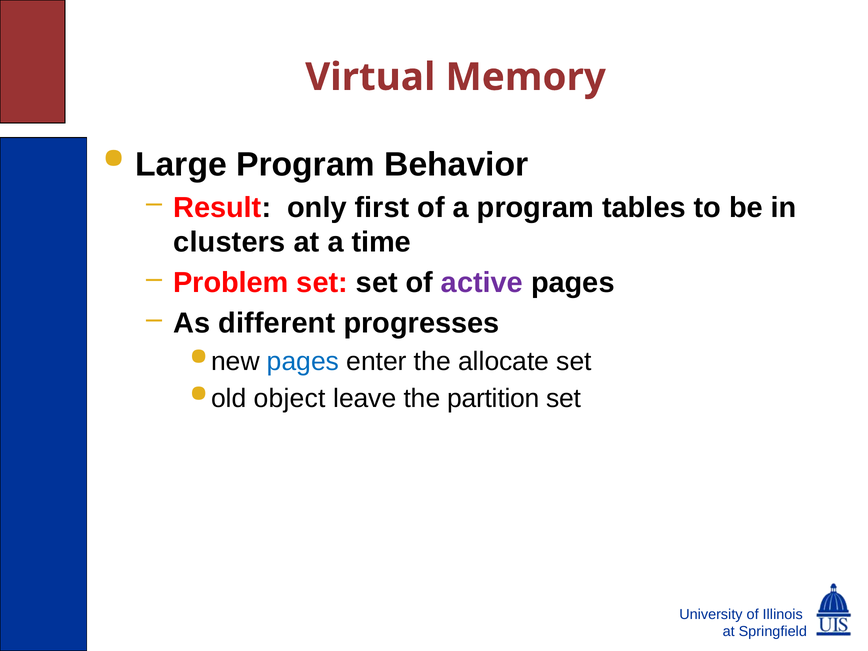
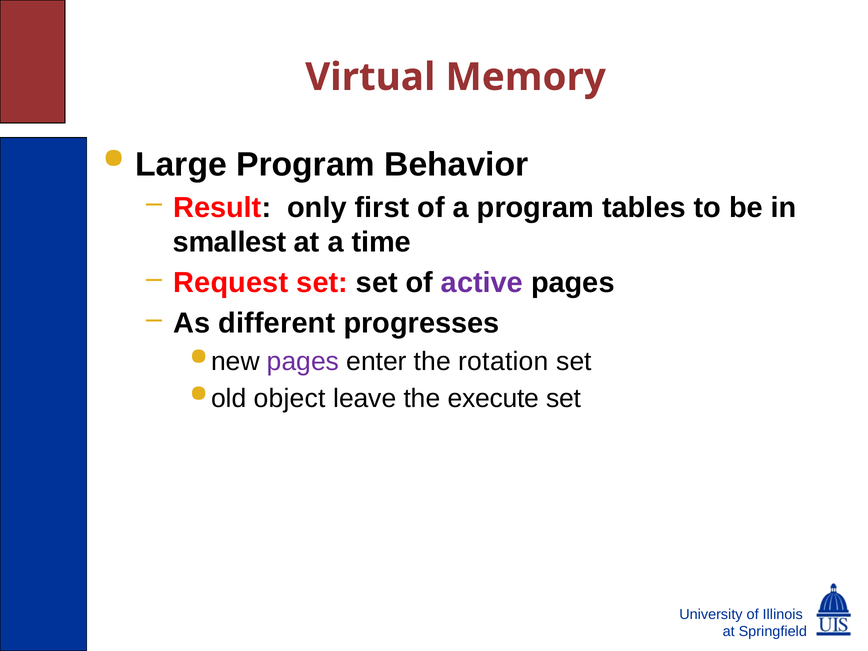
clusters: clusters -> smallest (230, 242)
Problem: Problem -> Request (231, 283)
pages colour: blue -> purple (303, 362)
allocate: allocate -> rotation (503, 362)
partition: partition -> execute (493, 399)
